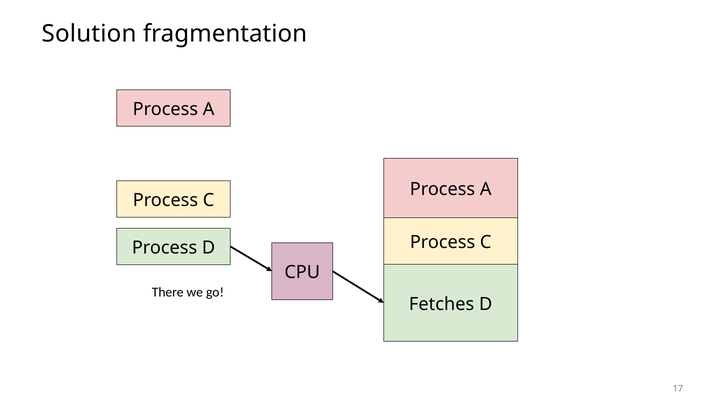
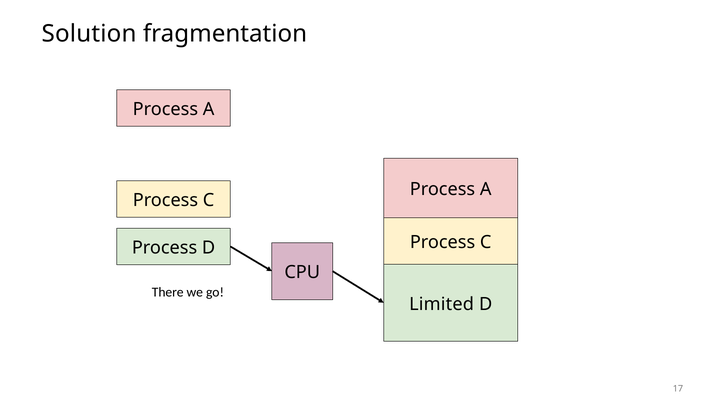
Fetches: Fetches -> Limited (442, 304)
